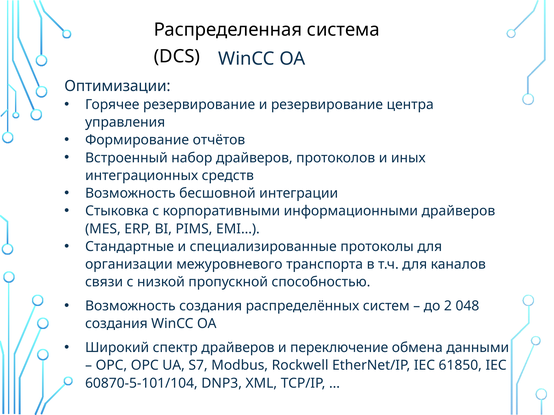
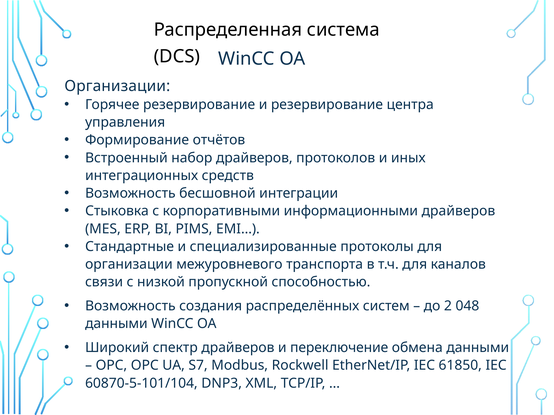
Оптимизации: Оптимизации -> Организации (117, 86)
создания: создания -> данными (116, 324)
